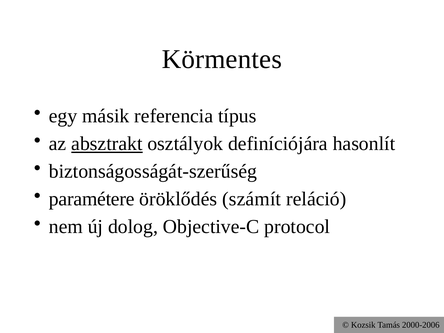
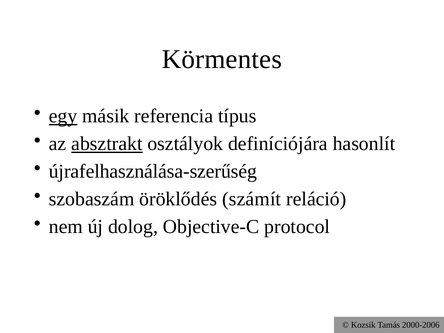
egy underline: none -> present (63, 116)
biztonságosságát-szerűség: biztonságosságát-szerűség -> újrafelhasználása-szerűség (153, 171)
paramétere: paramétere -> szobaszám (92, 199)
